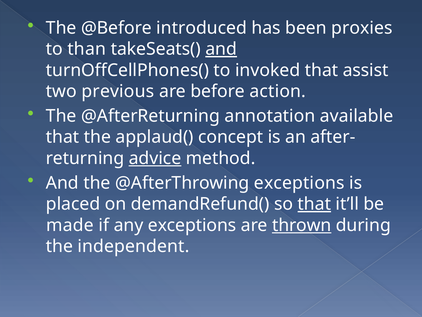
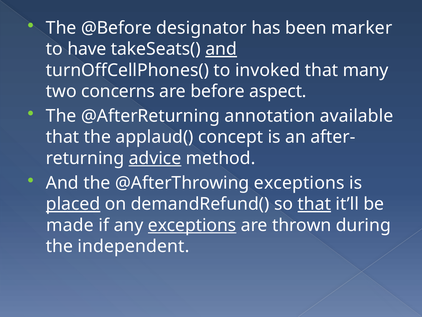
introduced: introduced -> designator (202, 28)
proxies: proxies -> marker (362, 28)
than: than -> have (87, 49)
assist: assist -> many (366, 70)
previous: previous -> concerns (118, 91)
action: action -> aspect (278, 91)
placed underline: none -> present (73, 204)
exceptions underline: none -> present (192, 225)
thrown underline: present -> none (302, 225)
